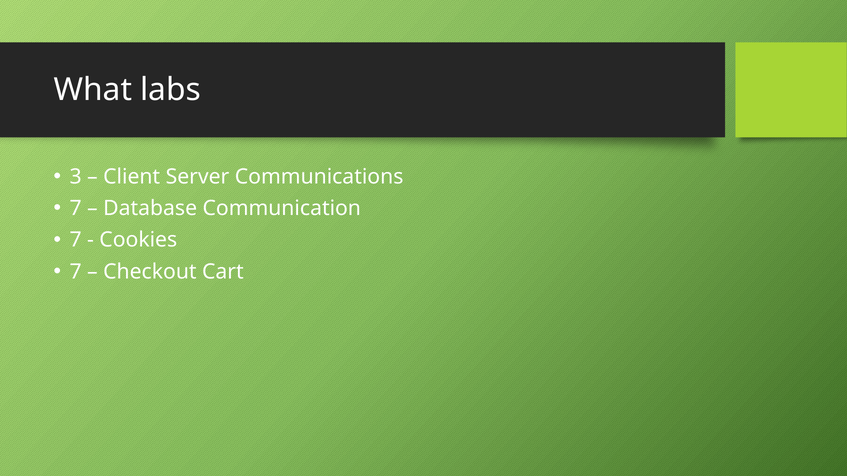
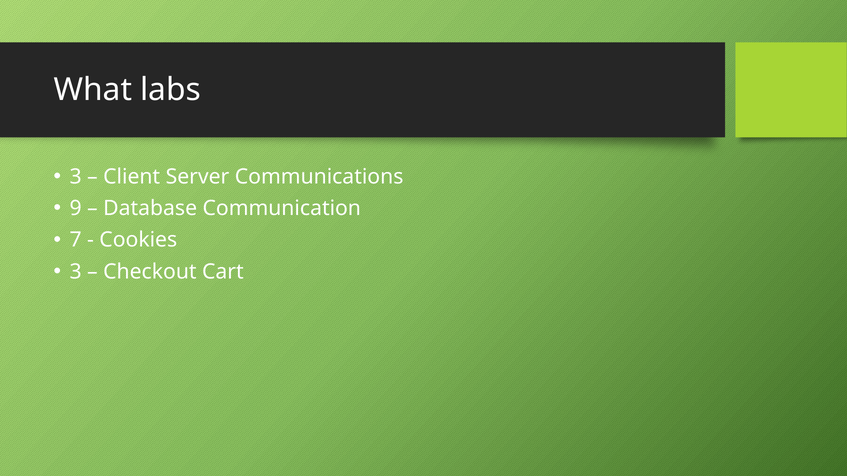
7: 7 -> 9 (76, 209)
7: 7 -> 3 (76, 272)
